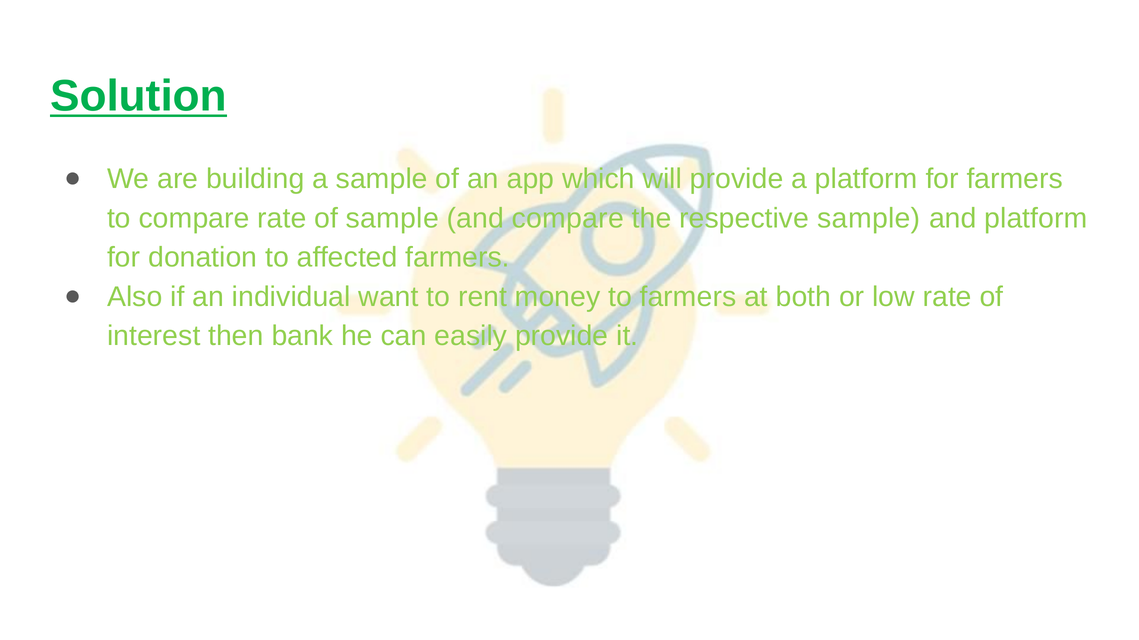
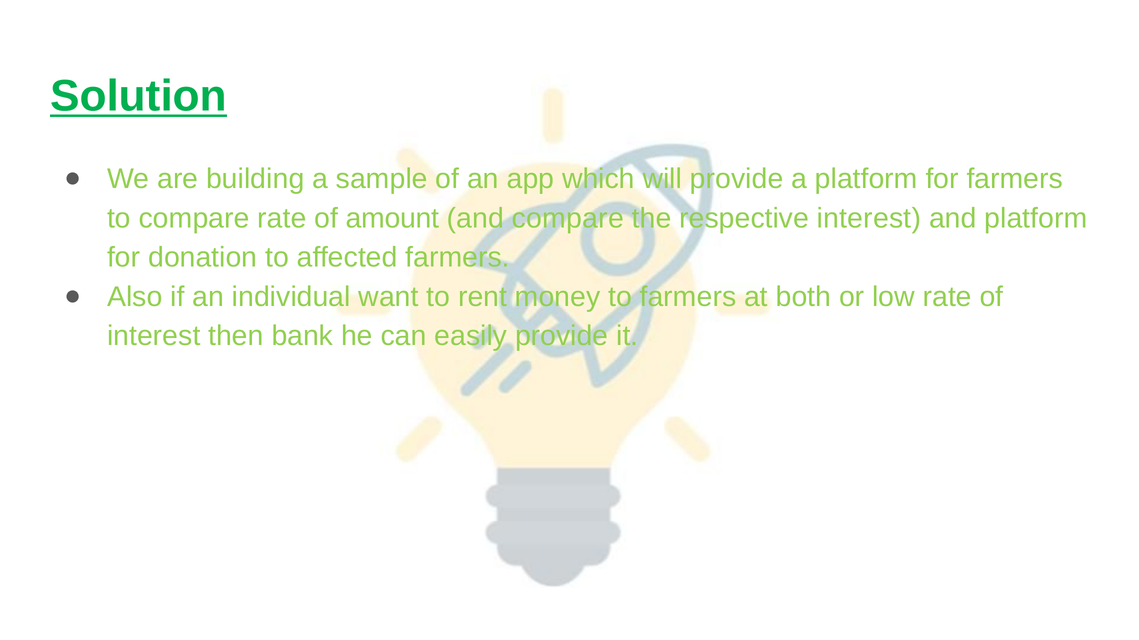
of sample: sample -> amount (393, 218)
respective sample: sample -> interest (869, 218)
